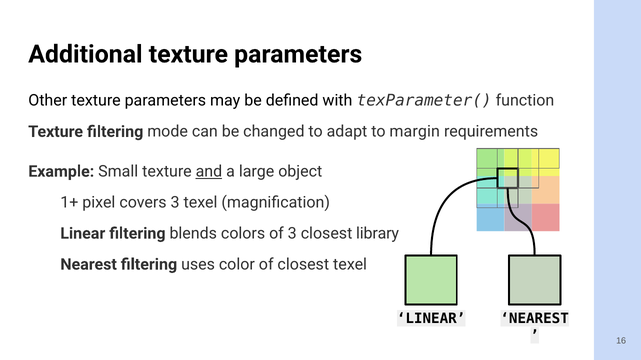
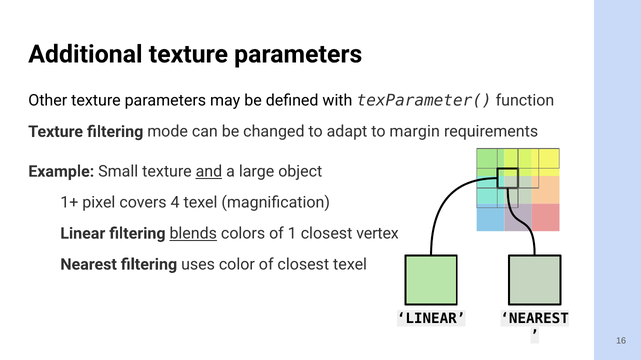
covers 3: 3 -> 4 (175, 203)
blends underline: none -> present (193, 234)
of 3: 3 -> 1 (292, 234)
library: library -> vertex (378, 234)
